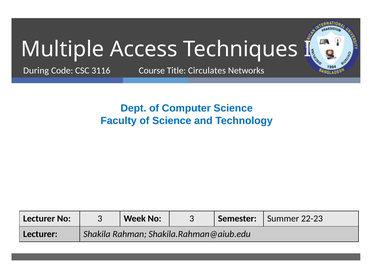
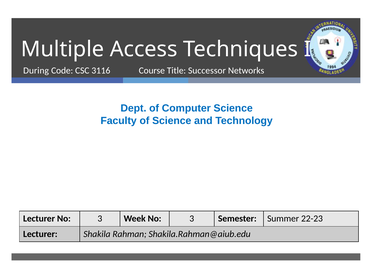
Circulates: Circulates -> Successor (207, 71)
